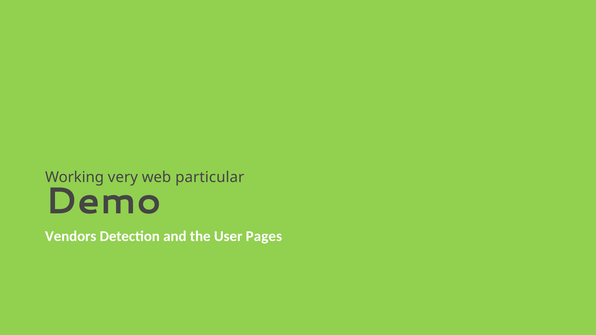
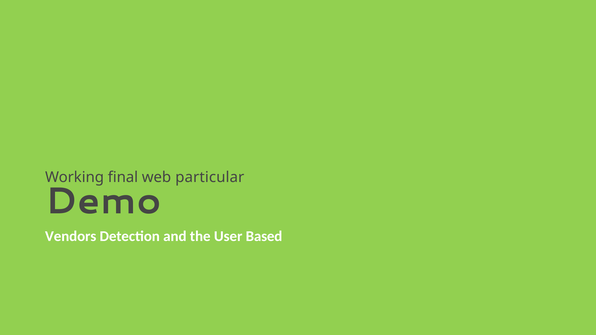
very: very -> final (123, 177)
Pages: Pages -> Based (264, 237)
